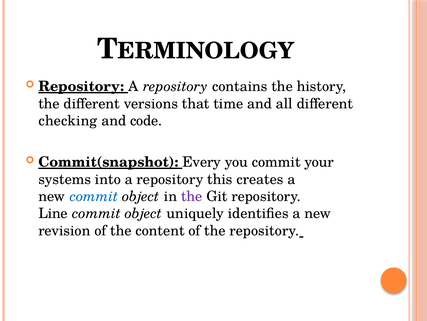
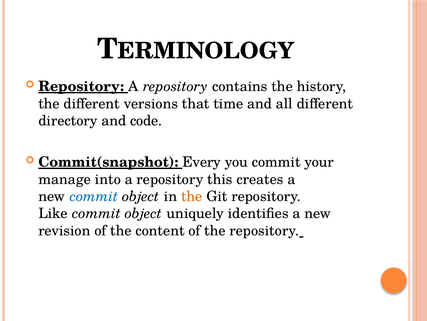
checking: checking -> directory (68, 121)
systems: systems -> manage (65, 179)
the colour: purple -> orange (192, 196)
Line: Line -> Like (53, 213)
